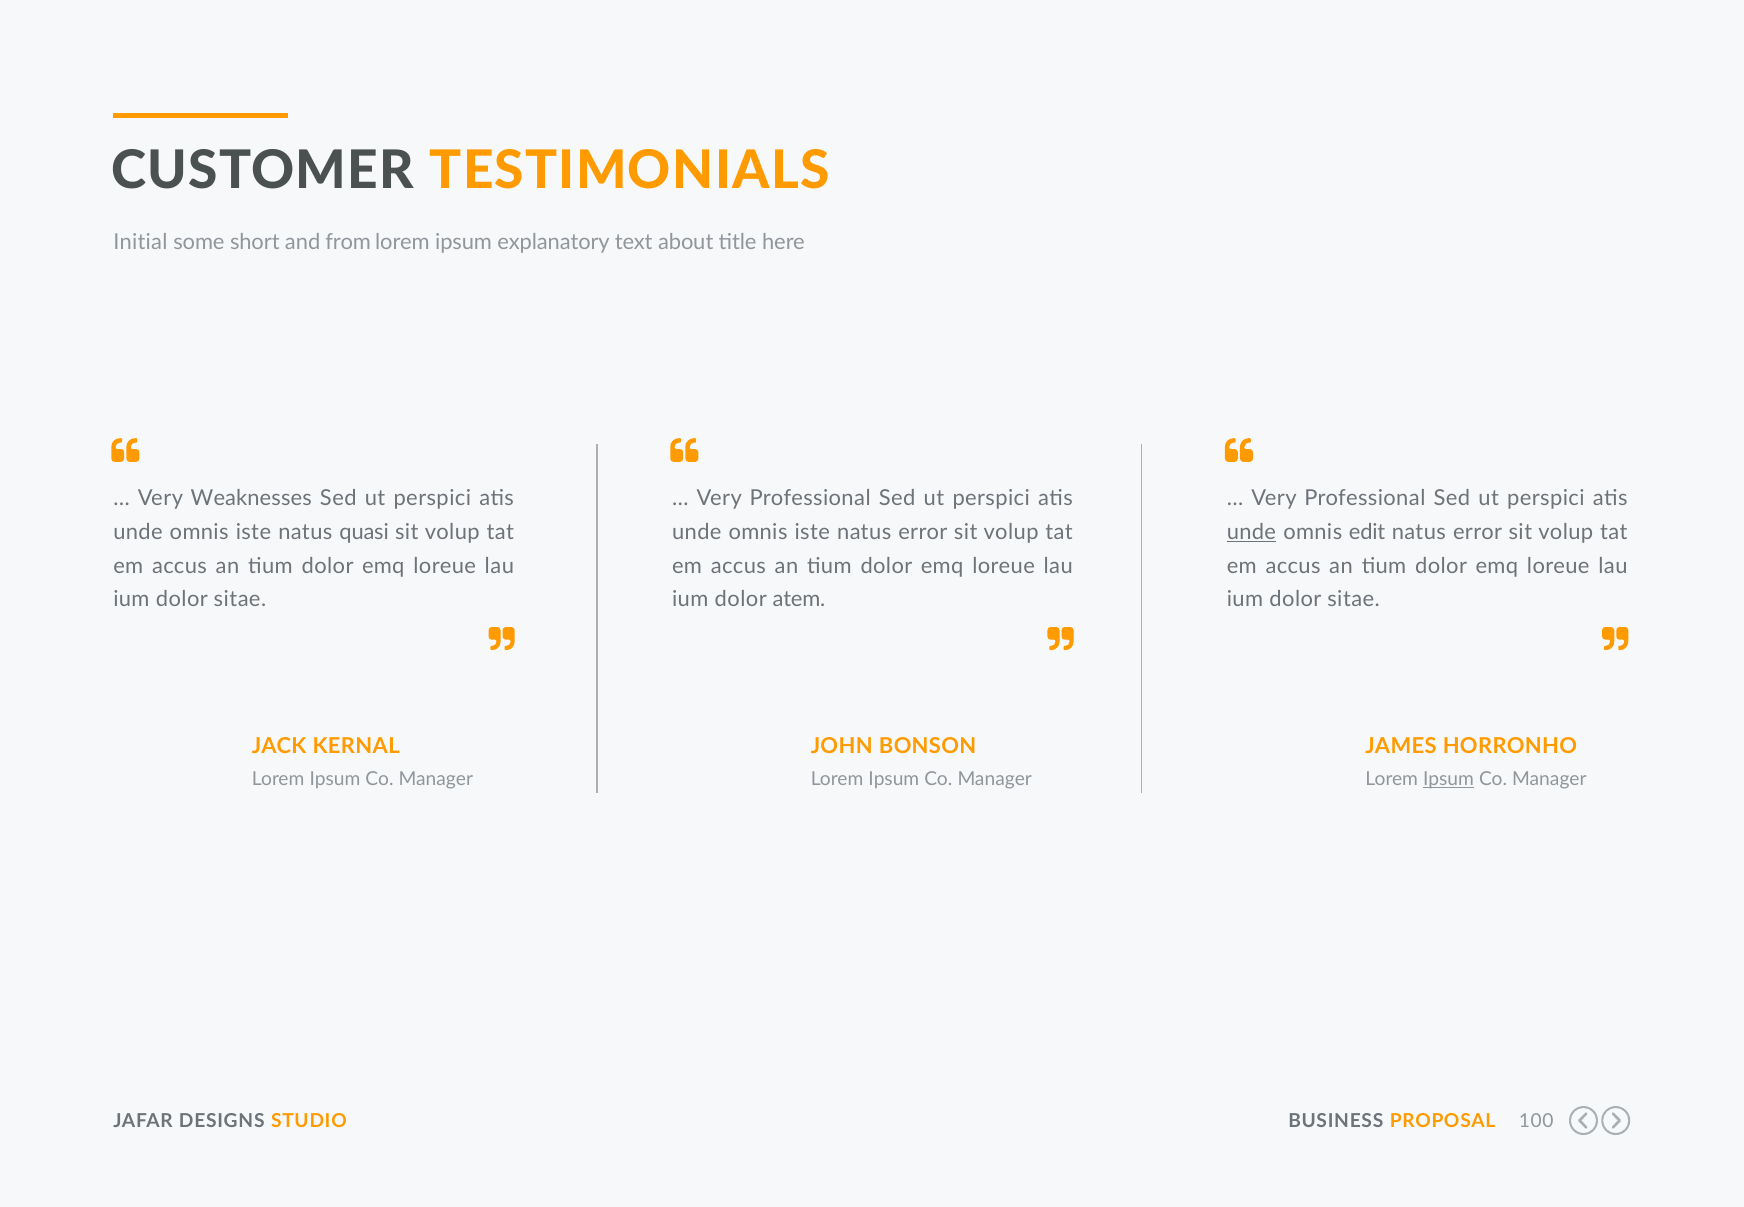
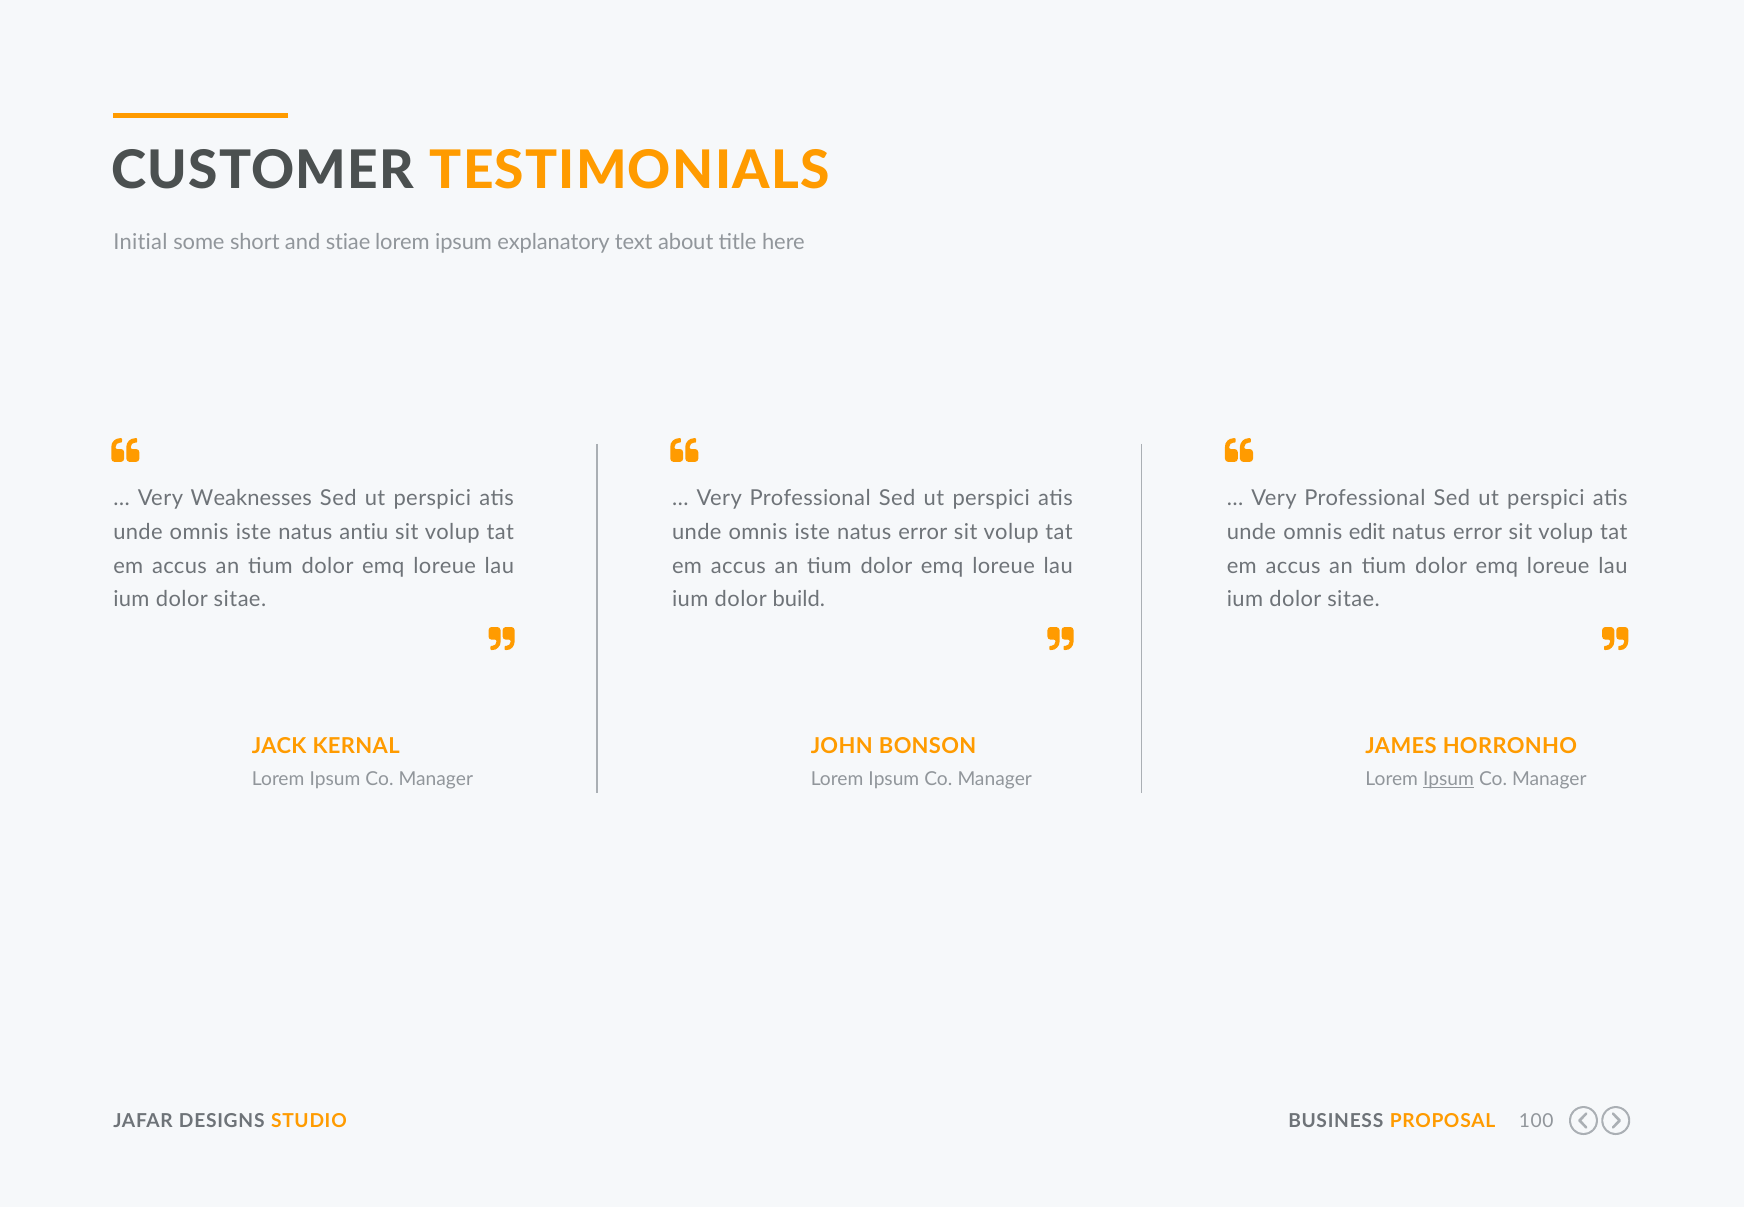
from: from -> stiae (348, 243)
quasi: quasi -> antiu (364, 532)
unde underline: present -> none (1251, 532)
atem: atem -> build (799, 600)
